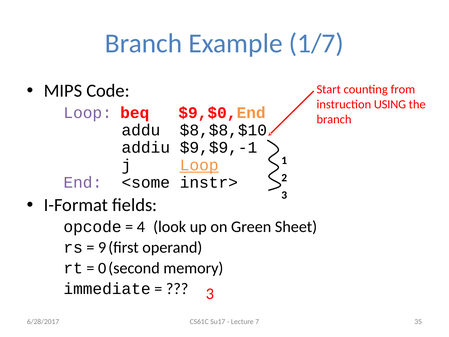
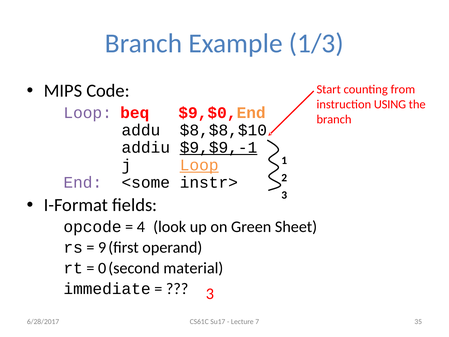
1/7: 1/7 -> 1/3 (316, 43)
$9,$9,-1 underline: none -> present (219, 148)
memory: memory -> material (193, 268)
